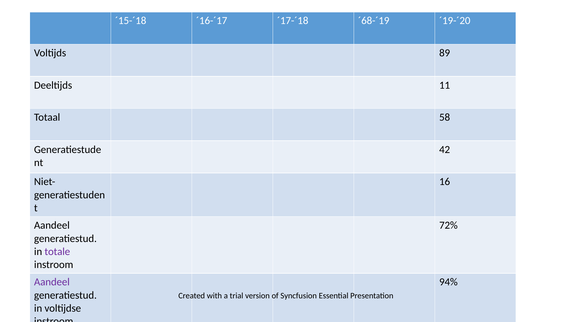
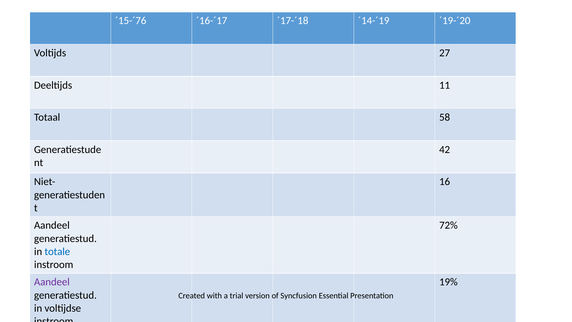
´15-´18: ´15-´18 -> ´15-´76 (131, 21)
´68-´19: ´68-´19 -> ´14-´19 (374, 21)
89: 89 -> 27 (445, 53)
totale colour: purple -> blue (57, 251)
94%: 94% -> 19% (448, 282)
